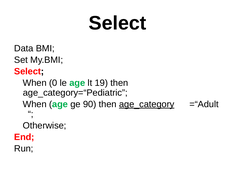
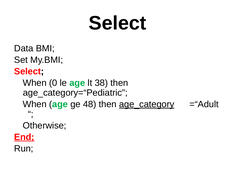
19: 19 -> 38 (101, 83)
90: 90 -> 48 (90, 104)
End underline: none -> present (24, 137)
